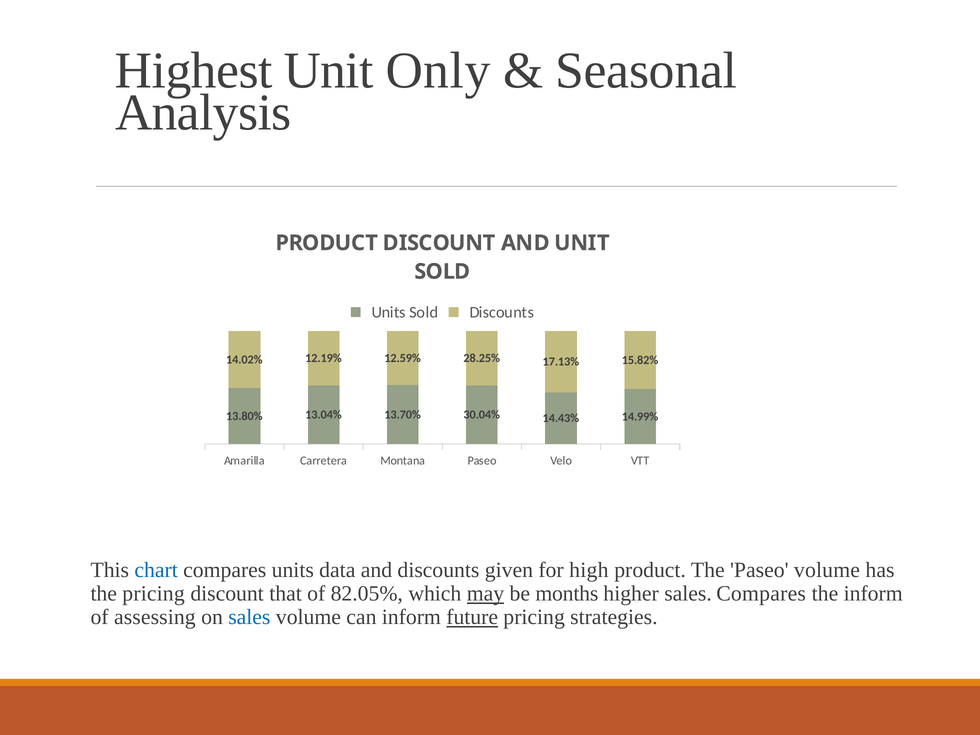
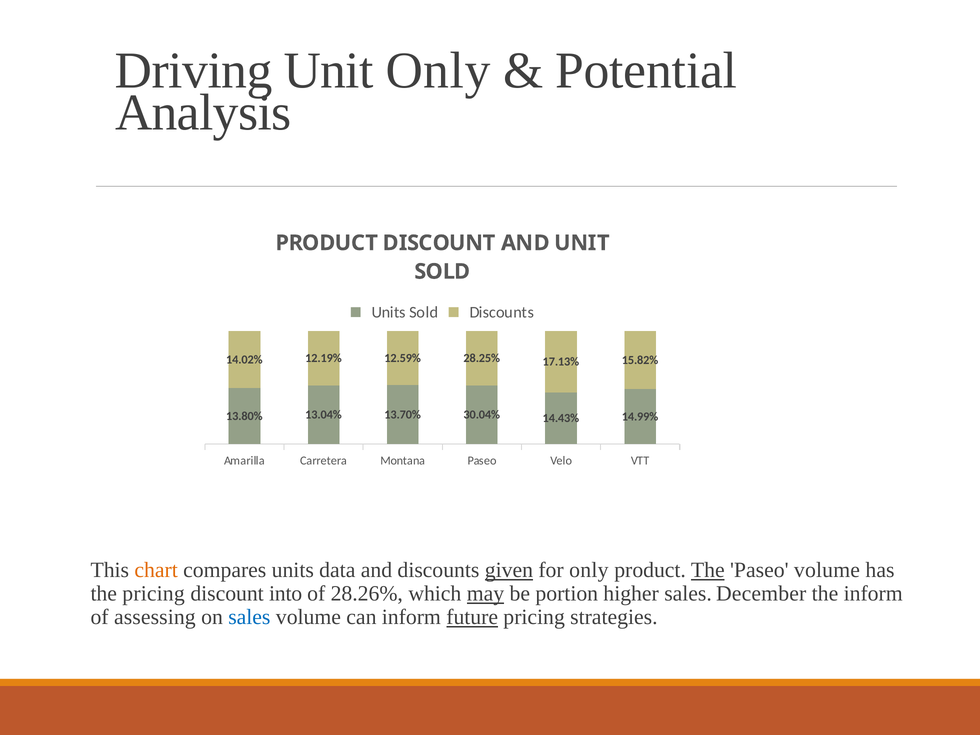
Highest: Highest -> Driving (194, 71)
Seasonal: Seasonal -> Potential (646, 71)
chart colour: blue -> orange (156, 570)
given underline: none -> present (509, 570)
for high: high -> only (589, 570)
The underline: none -> present (708, 570)
that: that -> into (286, 594)
82.05%: 82.05% -> 28.26% (367, 594)
months: months -> portion (567, 594)
sales Compares: Compares -> December (761, 594)
